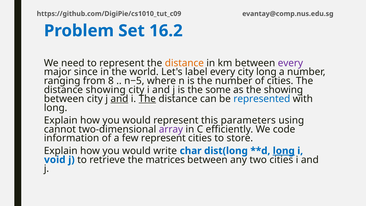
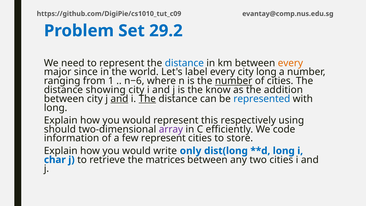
16.2: 16.2 -> 29.2 (166, 31)
distance colour: orange -> blue (184, 63)
every colour: purple -> orange (290, 63)
8: 8 -> 1 (111, 81)
n−5: n−5 -> n−6 (134, 81)
number underline: none -> present (234, 81)
some: some -> know (218, 90)
the showing: showing -> addition (283, 90)
parameters: parameters -> respectively (248, 120)
cannot: cannot -> should (60, 129)
char: char -> only (191, 151)
long underline: present -> none (284, 151)
void: void -> char (55, 160)
